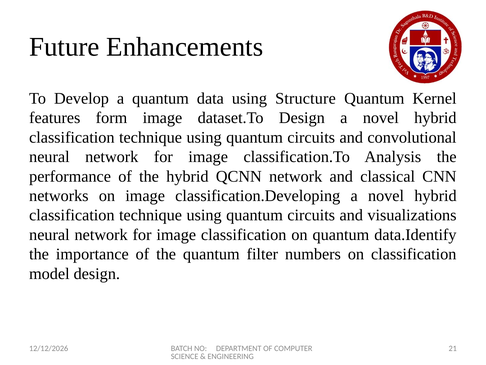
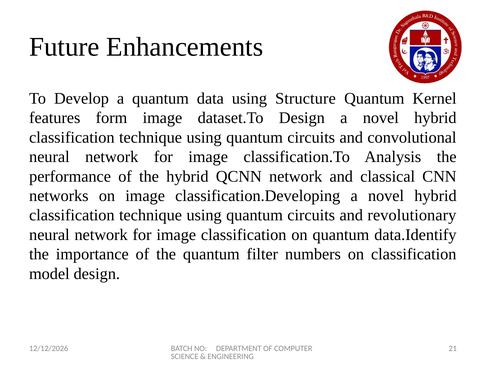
visualizations: visualizations -> revolutionary (412, 215)
